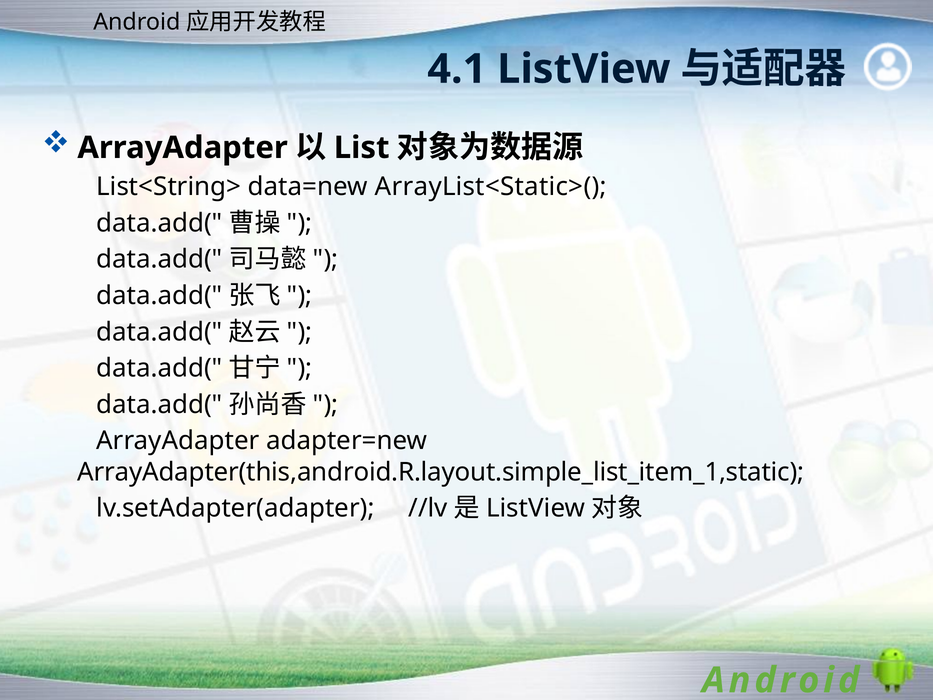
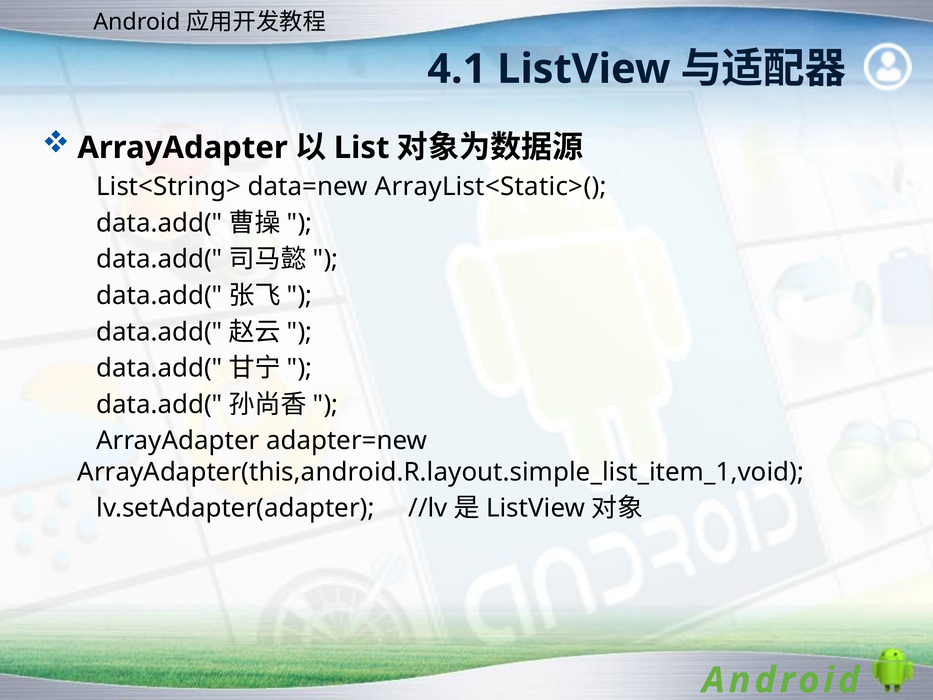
ArrayAdapter(this,android.R.layout.simple_list_item_1,static: ArrayAdapter(this,android.R.layout.simple_list_item_1,static -> ArrayAdapter(this,android.R.layout.simple_list_item_1,void (441, 472)
